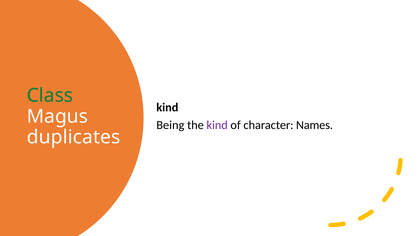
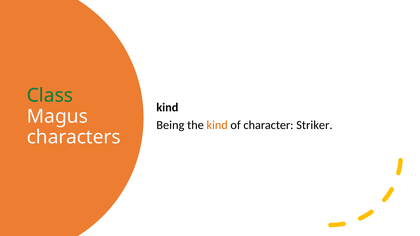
kind colour: purple -> orange (217, 125)
Names: Names -> Striker (314, 125)
duplicates: duplicates -> characters (74, 137)
